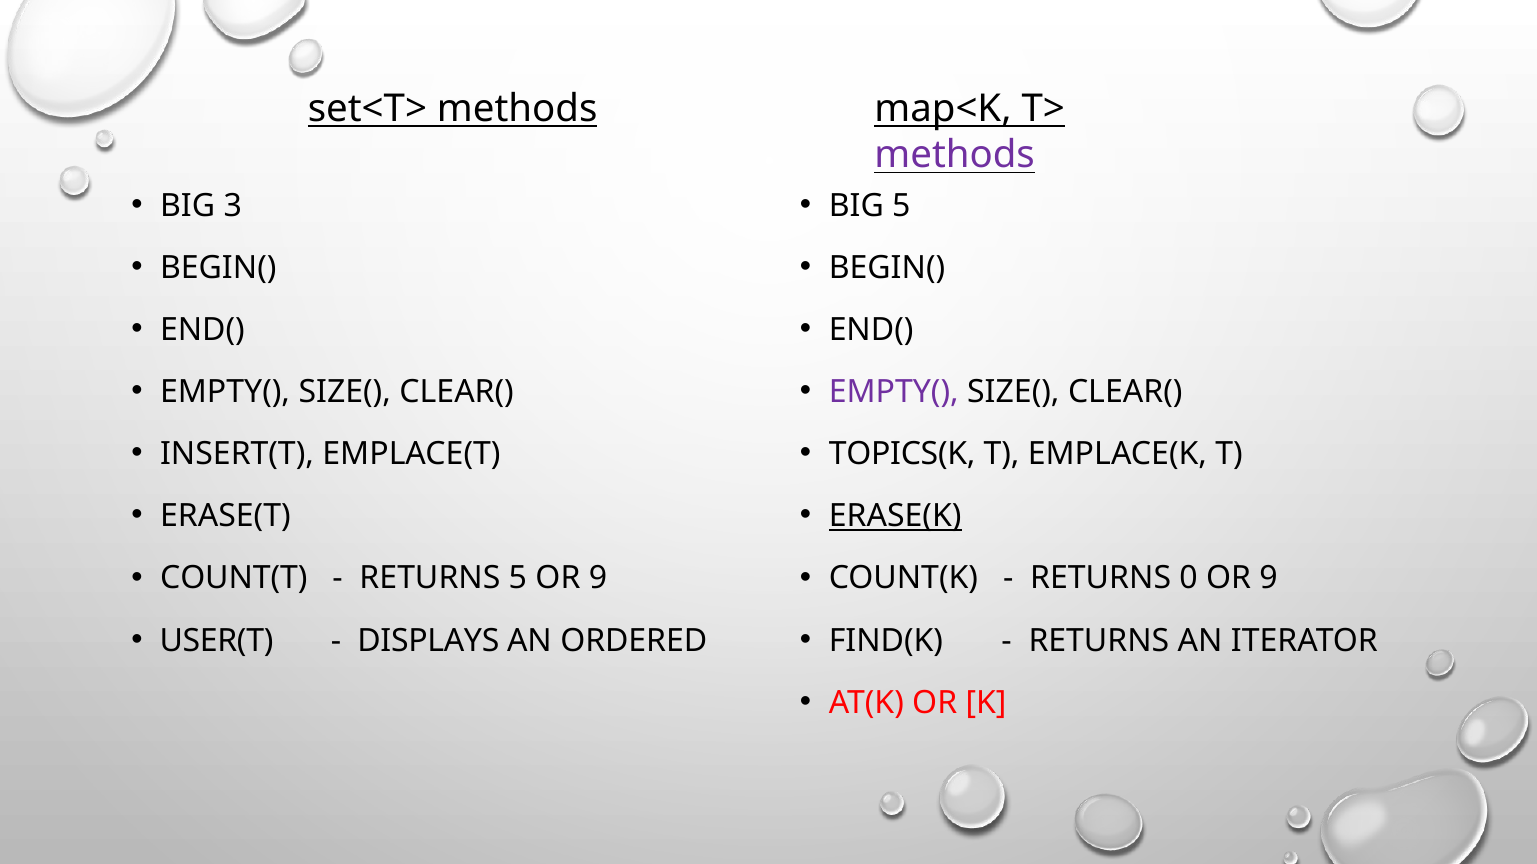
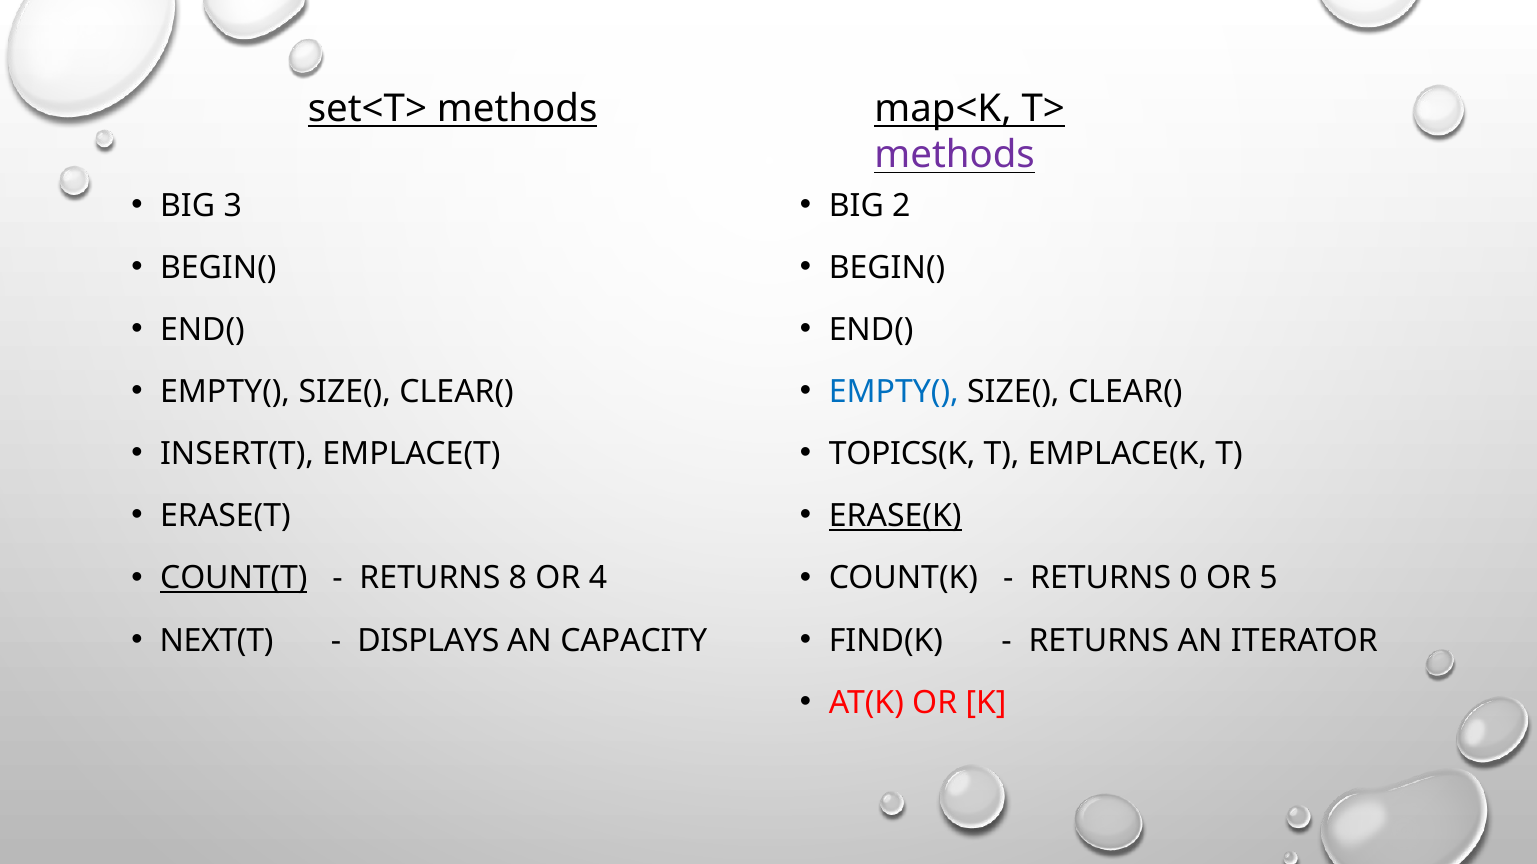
BIG 5: 5 -> 2 (901, 206)
EMPTY( colour: purple -> blue (894, 392)
COUNT(T underline: none -> present (234, 579)
RETURNS 5: 5 -> 8 (518, 579)
9: 9 -> 4 (598, 579)
0 OR 9: 9 -> 5 (1269, 579)
USER(T: USER(T -> NEXT(T (216, 641)
ORDERED: ORDERED -> CAPACITY (634, 641)
